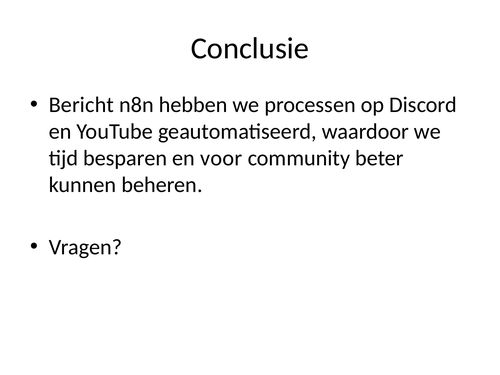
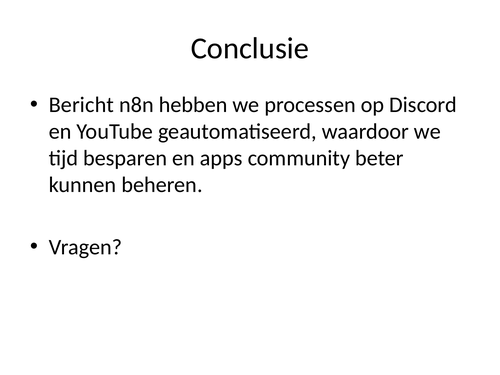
voor: voor -> apps (221, 158)
